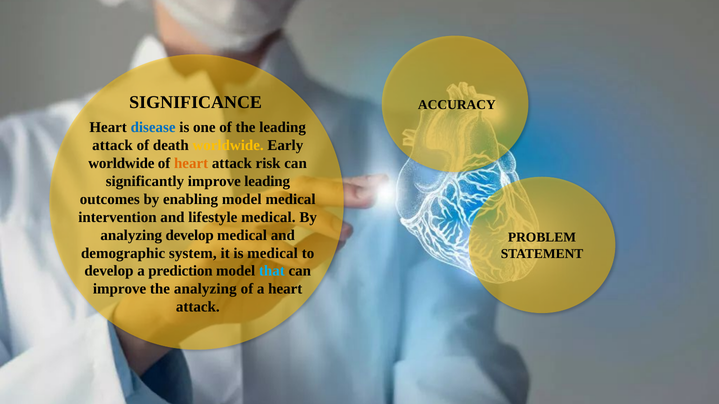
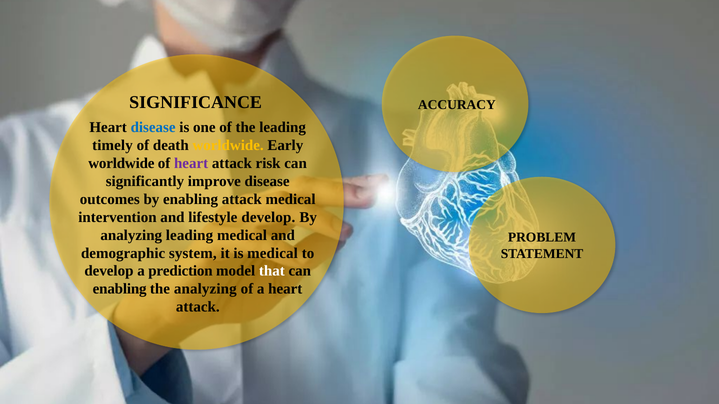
attack: attack -> timely (112, 145)
heart colour: orange -> purple (191, 163)
improve leading: leading -> disease (267, 181)
enabling model: model -> attack (242, 199)
lifestyle medical: medical -> develop (268, 217)
analyzing develop: develop -> leading (190, 235)
that colour: light blue -> white (272, 271)
improve: improve -> enabling (120, 289)
